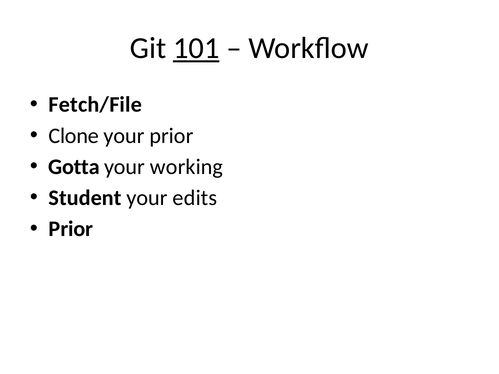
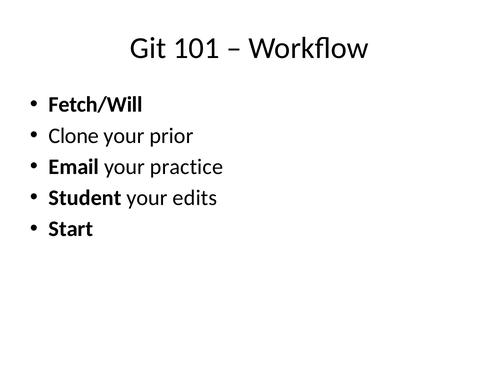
101 underline: present -> none (196, 48)
Fetch/File: Fetch/File -> Fetch/Will (96, 105)
Gotta: Gotta -> Email (74, 167)
working: working -> practice (186, 167)
Prior: Prior -> Start (71, 229)
